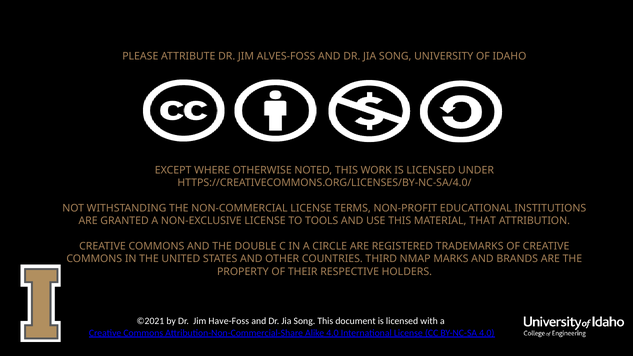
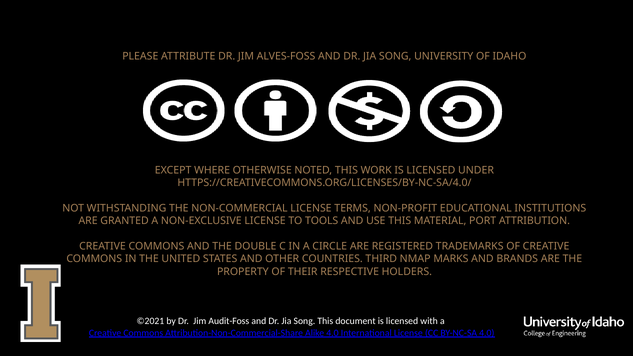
THAT: THAT -> PORT (483, 221)
Have-Foss: Have-Foss -> Audit-Foss (229, 321)
